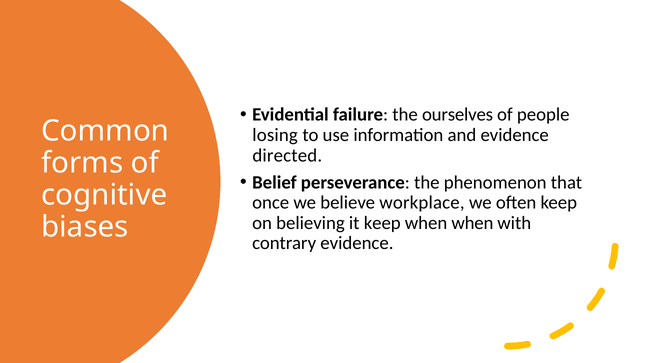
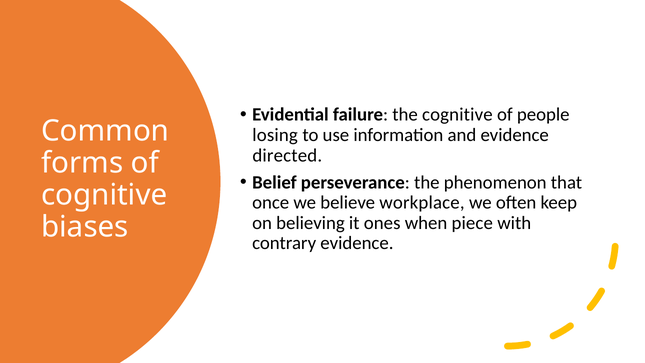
the ourselves: ourselves -> cognitive (457, 115)
it keep: keep -> ones (382, 223)
when when: when -> piece (472, 223)
